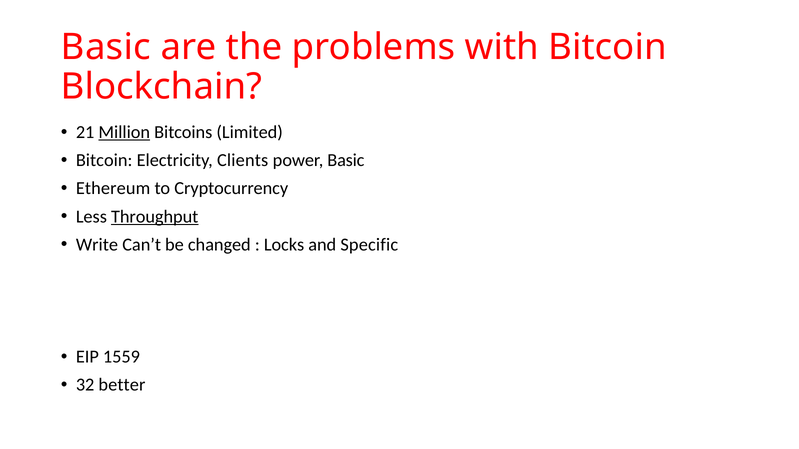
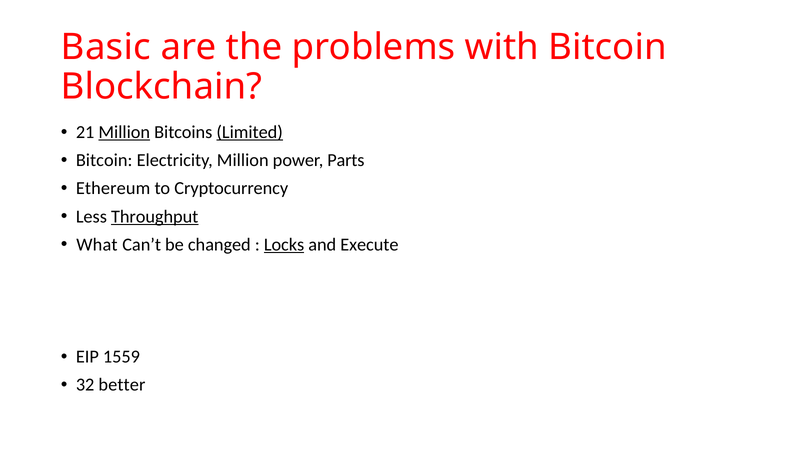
Limited underline: none -> present (250, 132)
Electricity Clients: Clients -> Million (243, 160)
power Basic: Basic -> Parts (346, 160)
Write: Write -> What (97, 245)
Locks underline: none -> present (284, 245)
Specific: Specific -> Execute (369, 245)
